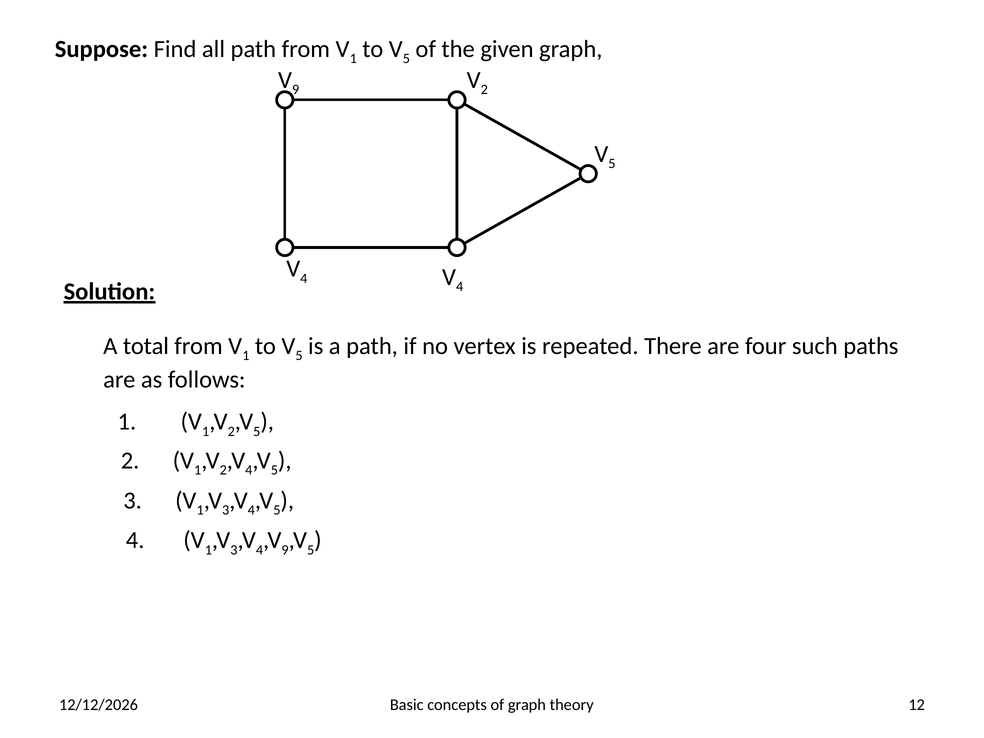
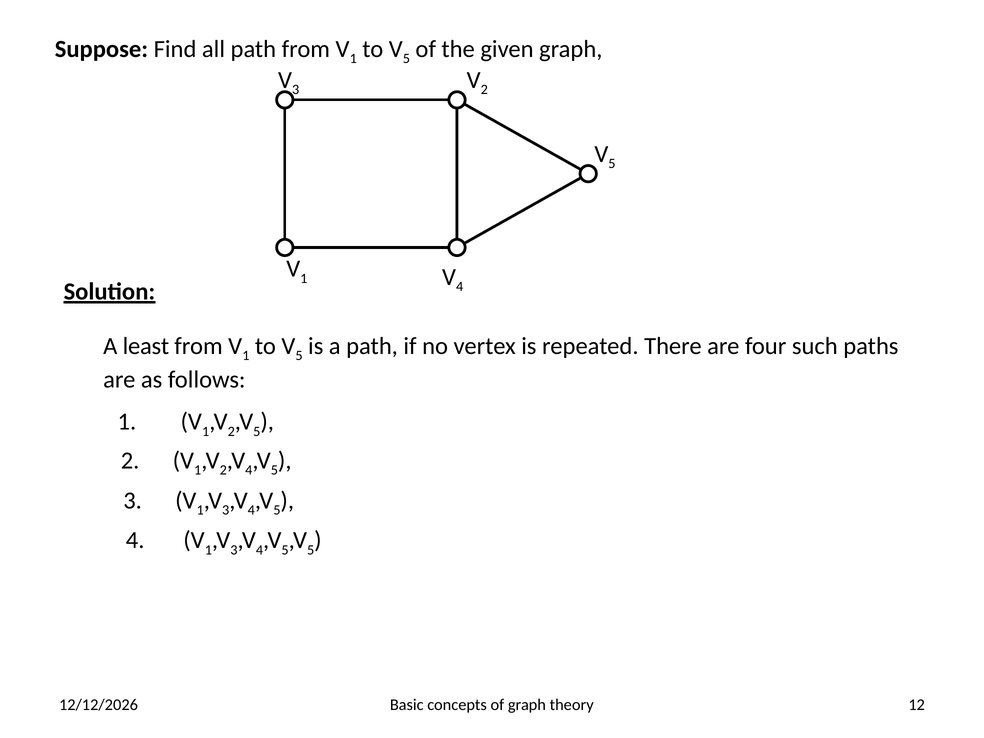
9: 9 -> 3 (296, 90)
4: 4 -> 1 (304, 278)
total: total -> least (146, 346)
9: 9 -> 5 (285, 550)
